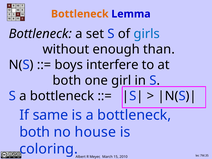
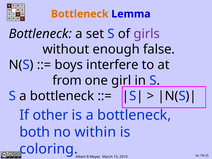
girls colour: blue -> purple (147, 34)
than: than -> false (159, 49)
both: both -> from (67, 80)
same: same -> other (50, 115)
house: house -> within (95, 132)
